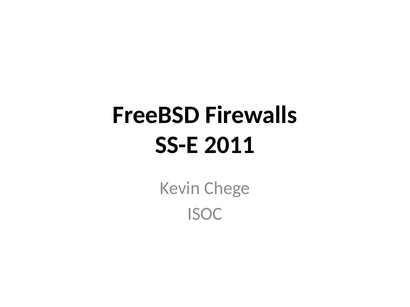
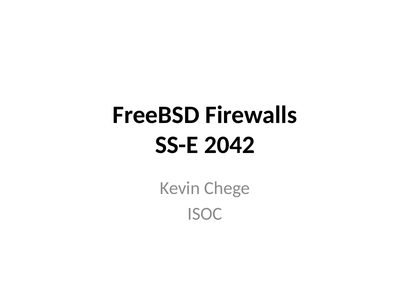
2011: 2011 -> 2042 (229, 145)
